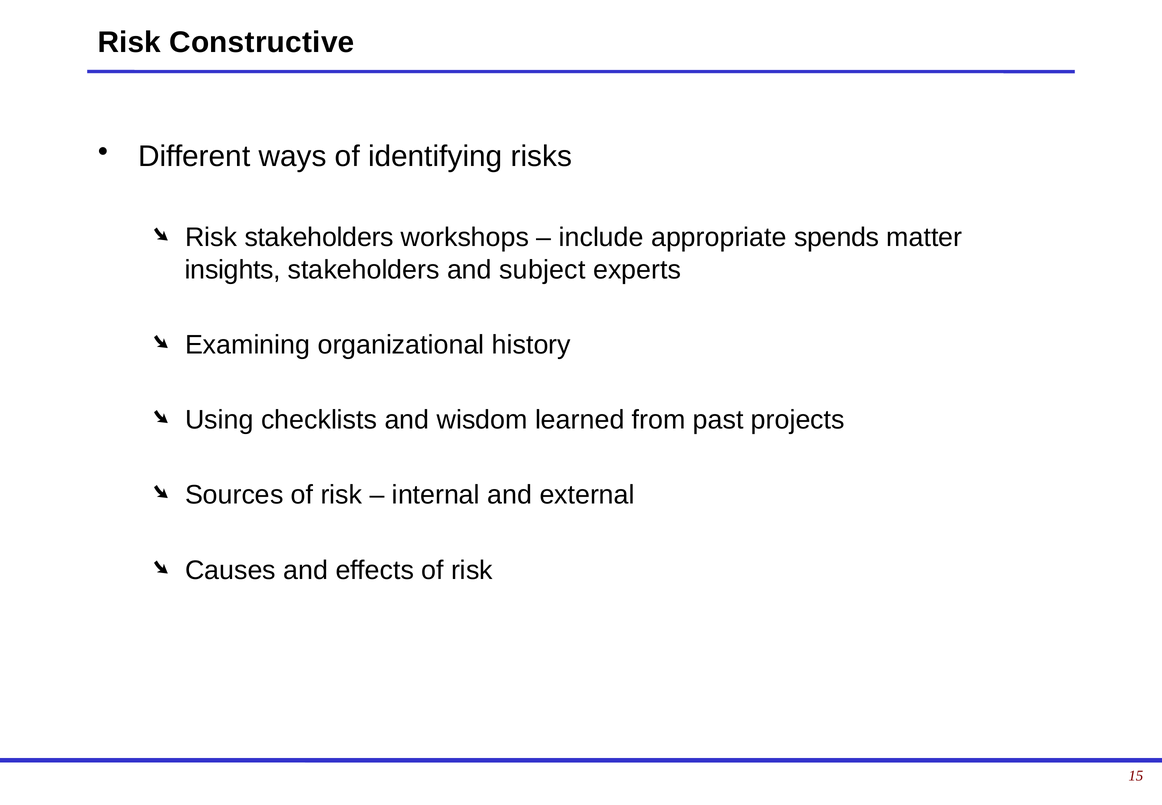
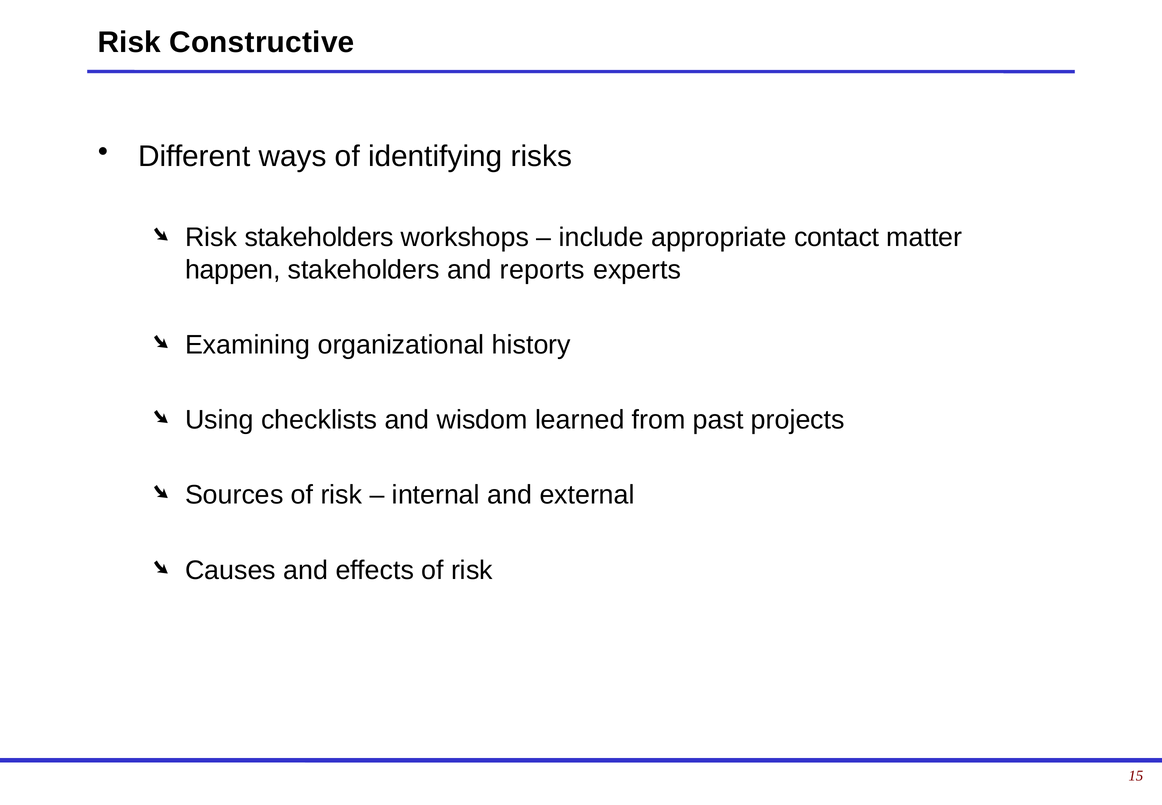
spends: spends -> contact (837, 237)
insights: insights -> happen (233, 270)
subject: subject -> reports (542, 270)
